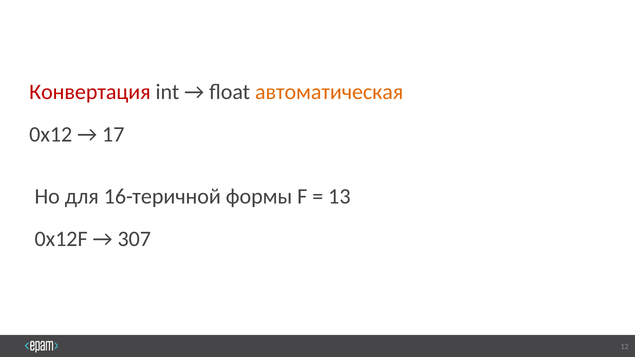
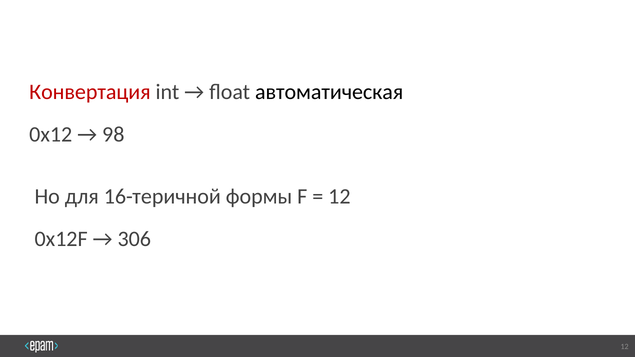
автоматическая colour: orange -> black (329, 92)
17: 17 -> 98 (113, 135)
13: 13 -> 12 (339, 197)
307: 307 -> 306 (134, 239)
